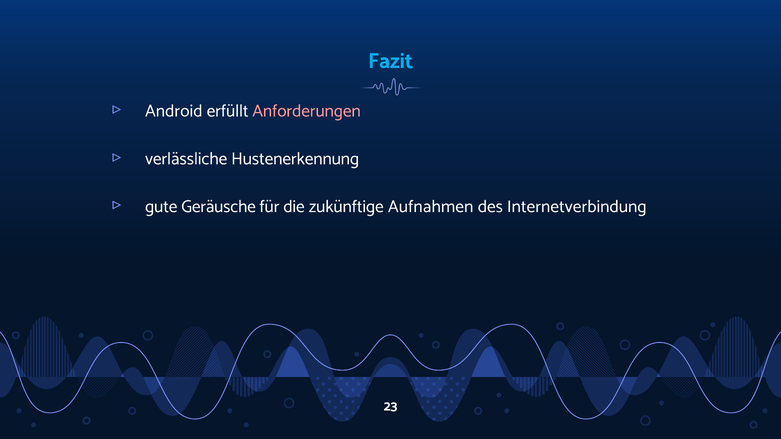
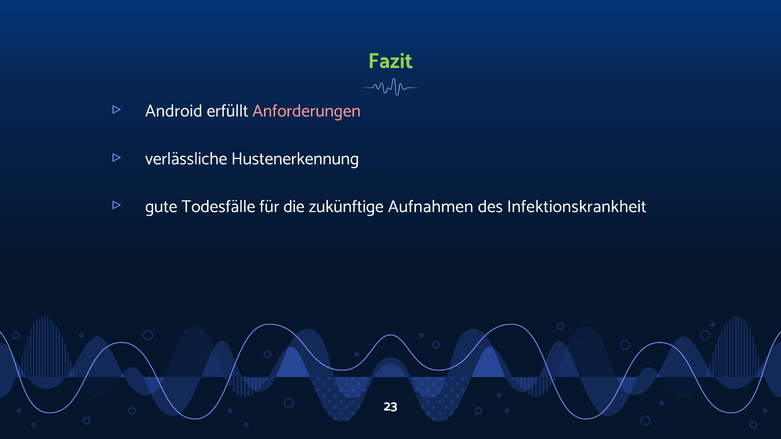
Fazit colour: light blue -> light green (391, 61)
Geräusche: Geräusche -> Todesfälle (218, 207)
Internetverbindung: Internetverbindung -> Infektionskrankheit (577, 207)
